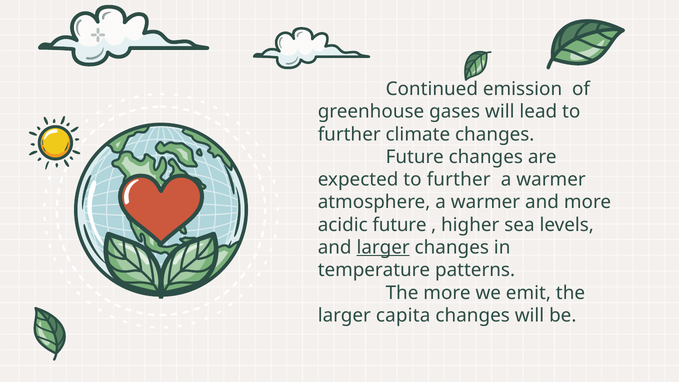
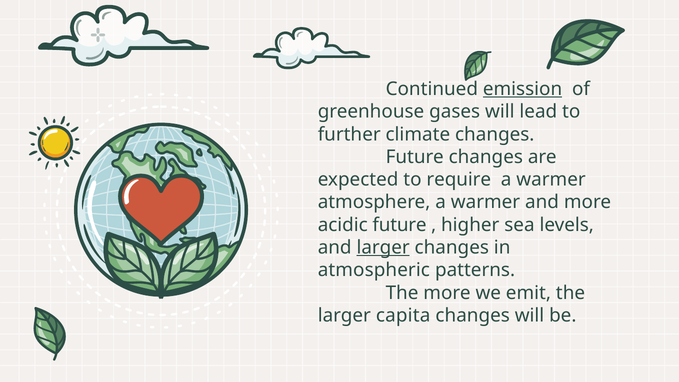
emission underline: none -> present (523, 89)
expected to further: further -> require (459, 180)
temperature: temperature -> atmospheric (374, 270)
